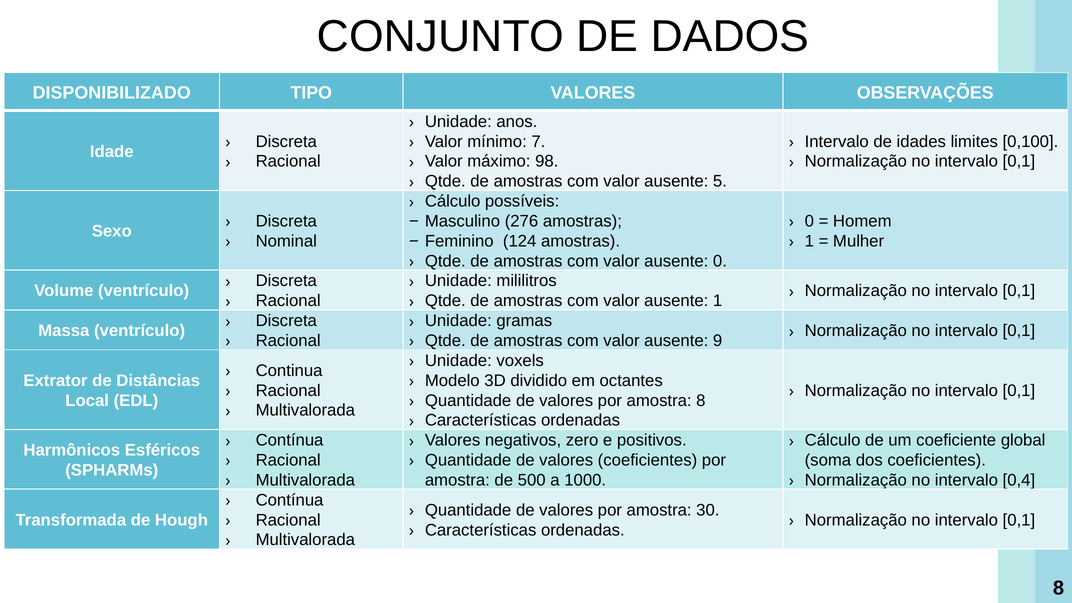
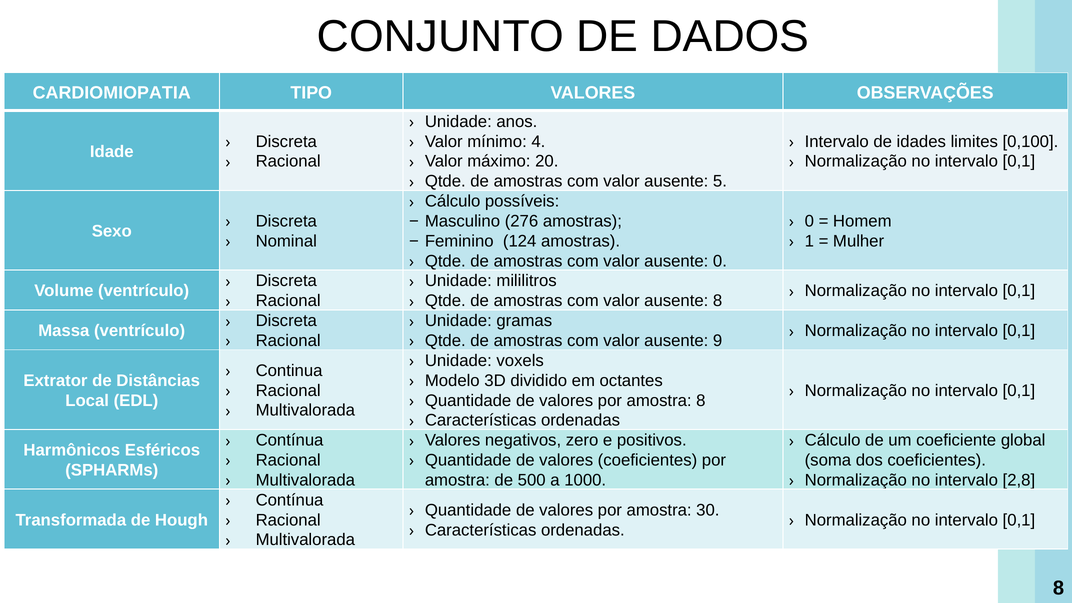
DISPONIBILIZADO: DISPONIBILIZADO -> CARDIOMIOPATIA (112, 93)
7: 7 -> 4 (538, 142)
98: 98 -> 20 (547, 161)
ausente 1: 1 -> 8 (718, 301)
0,4: 0,4 -> 2,8 (1019, 480)
